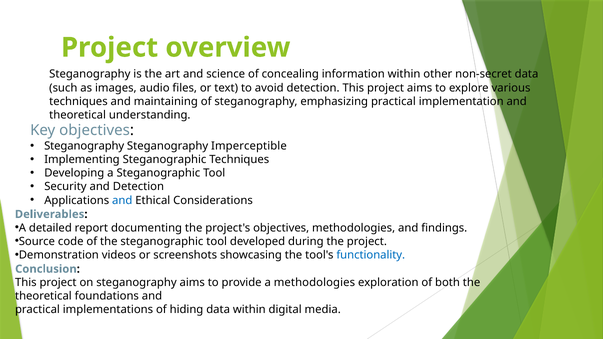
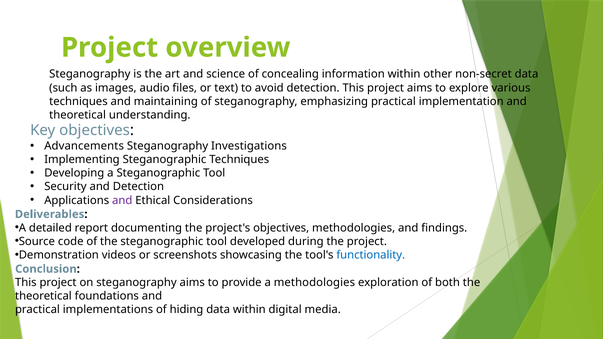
Steganography: Steganography -> Advancements (84, 146)
Imperceptible: Imperceptible -> Investigations (249, 146)
and colour: blue -> purple (122, 200)
